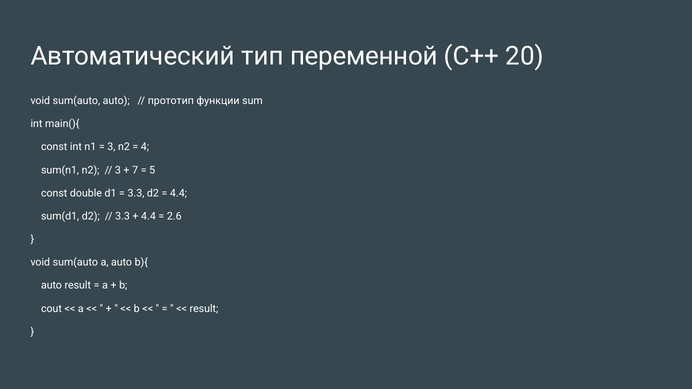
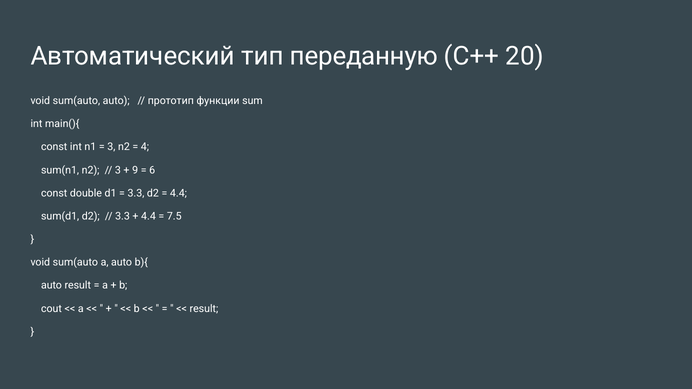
переменной: переменной -> переданную (364, 56)
7: 7 -> 9 (135, 170)
5: 5 -> 6 (152, 170)
2.6: 2.6 -> 7.5 (174, 216)
